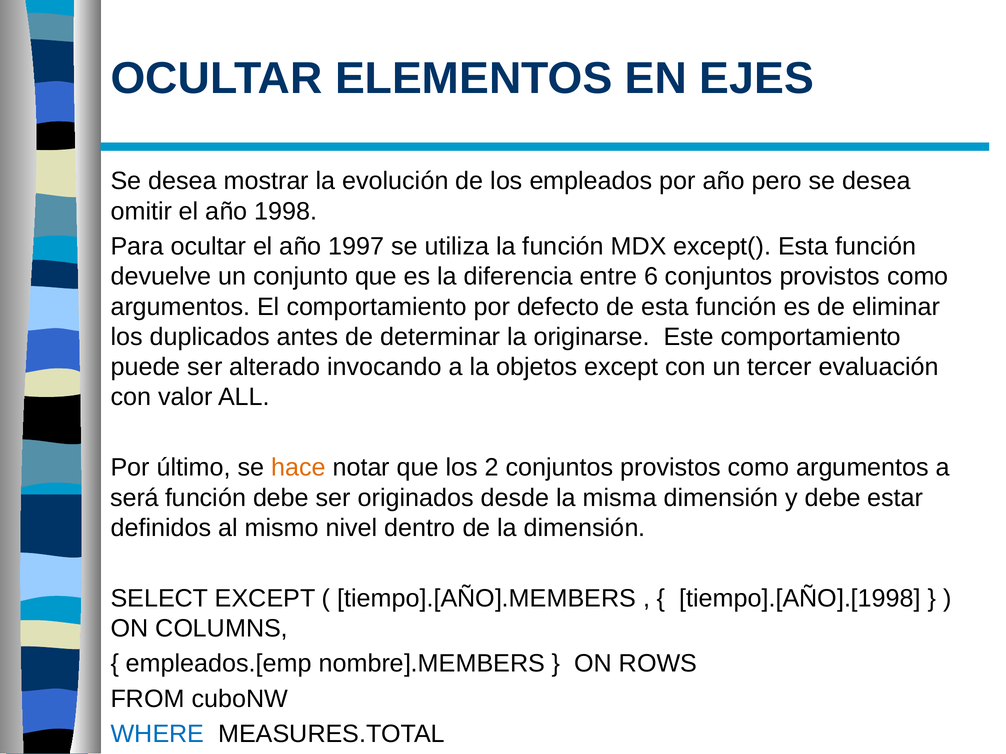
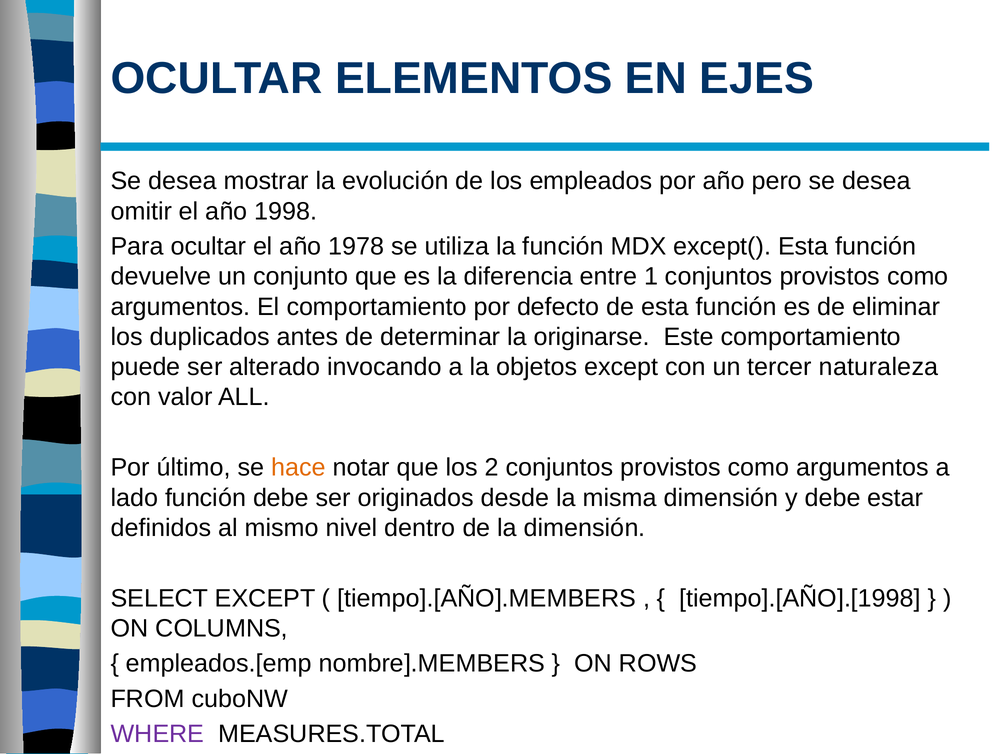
1997: 1997 -> 1978 (356, 247)
6: 6 -> 1 (651, 277)
evaluación: evaluación -> naturaleza (879, 367)
será: será -> lado (134, 498)
WHERE colour: blue -> purple (157, 734)
